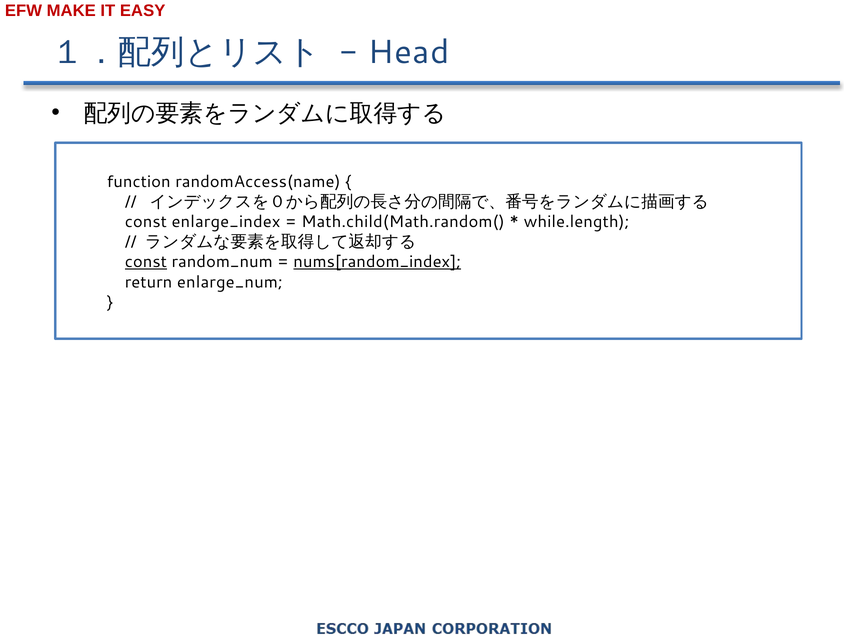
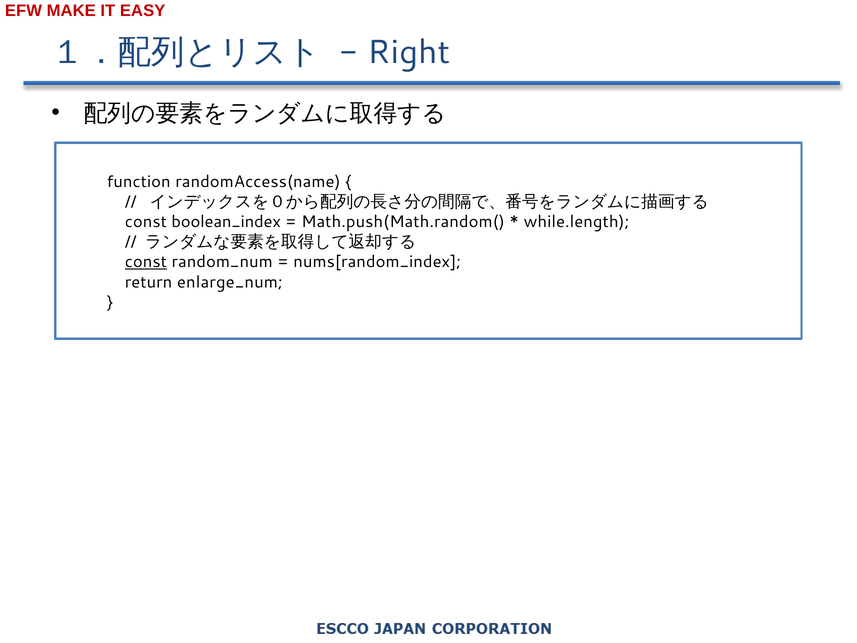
Head: Head -> Right (409, 52)
enlarge_index: enlarge_index -> boolean_index (226, 222)
Math.child(Math.random(: Math.child(Math.random( -> Math.push(Math.random( (403, 222)
nums[random_index underline: present -> none (377, 262)
